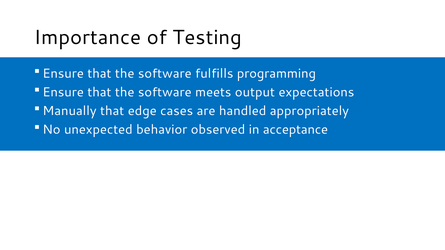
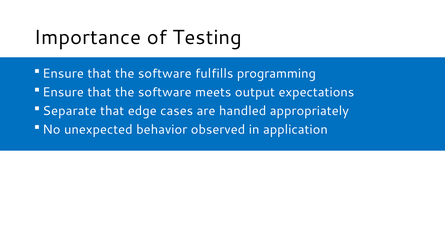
Manually: Manually -> Separate (69, 111)
acceptance: acceptance -> application (295, 130)
